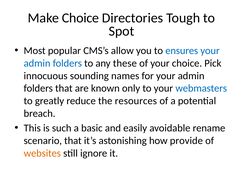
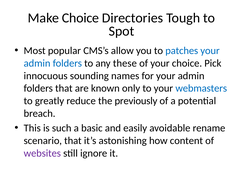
ensures: ensures -> patches (182, 51)
resources: resources -> previously (136, 101)
provide: provide -> content (186, 141)
websites colour: orange -> purple (42, 153)
